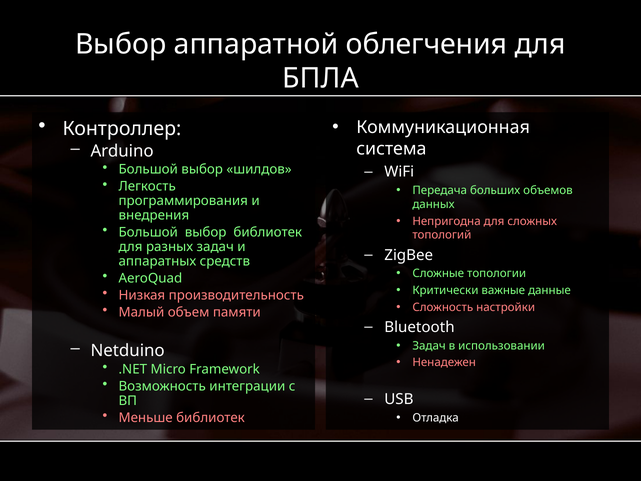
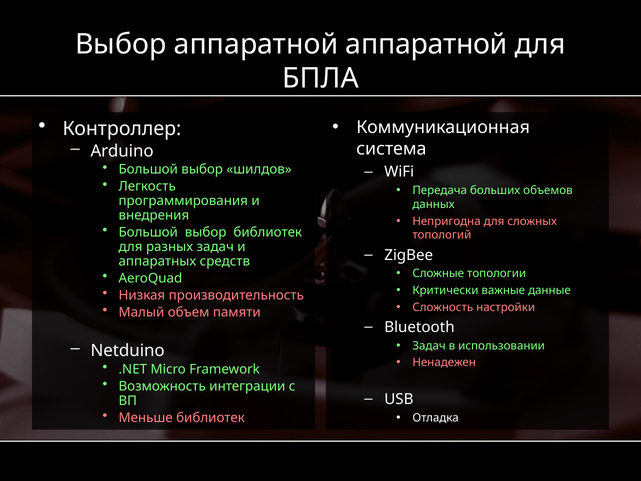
аппаратной облегчения: облегчения -> аппаратной (427, 44)
